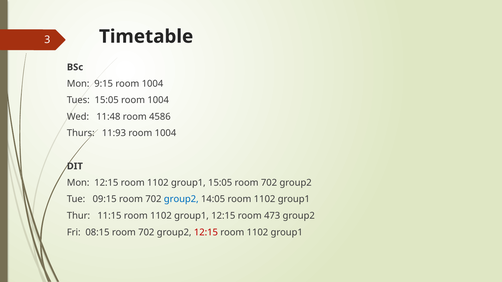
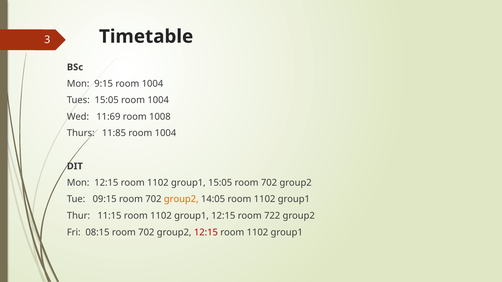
11:48: 11:48 -> 11:69 (108, 117)
4586: 4586 -> 1008 (160, 117)
11:93: 11:93 -> 11:85 (114, 133)
group2 colour: blue -> orange (181, 199)
473: 473 -> 722 (272, 216)
